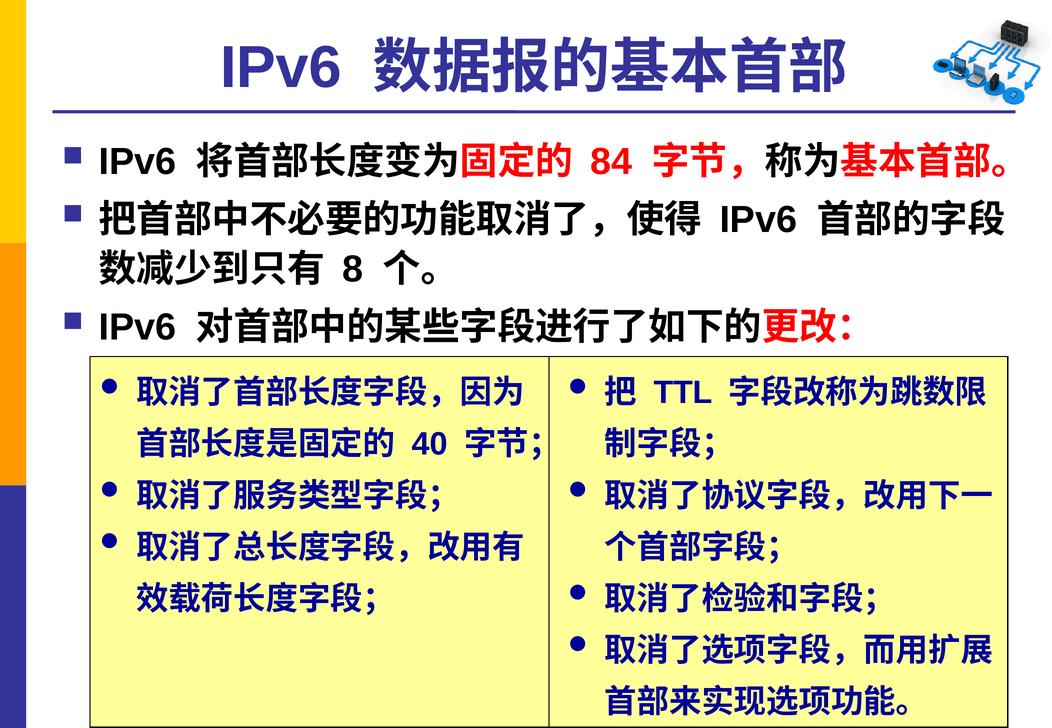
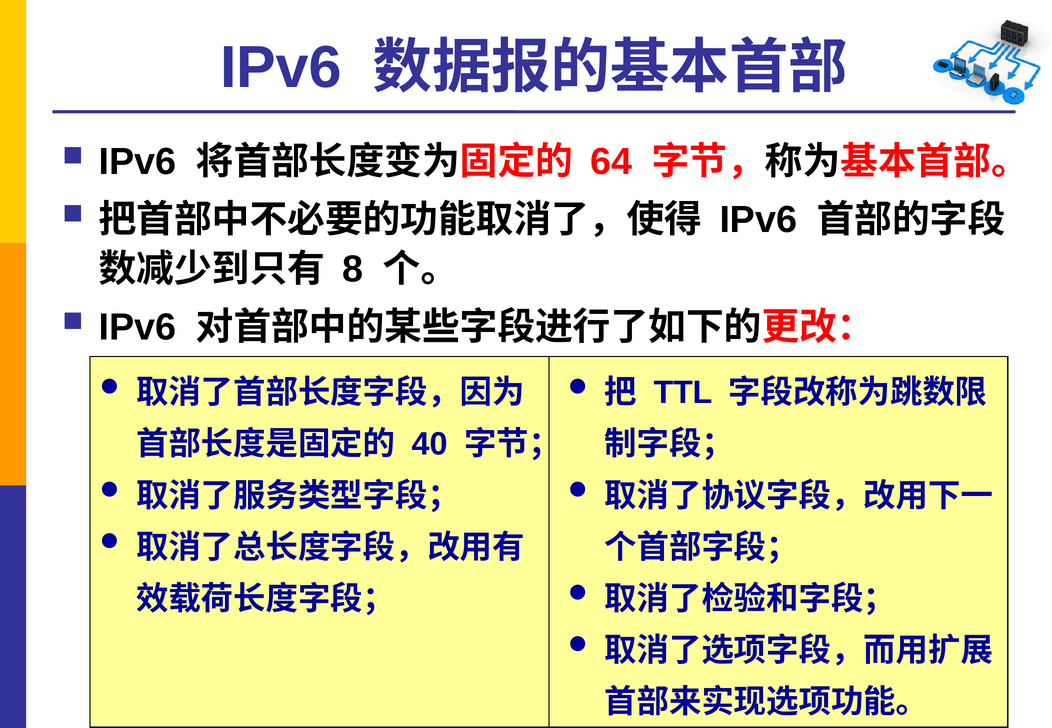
84: 84 -> 64 (611, 162)
